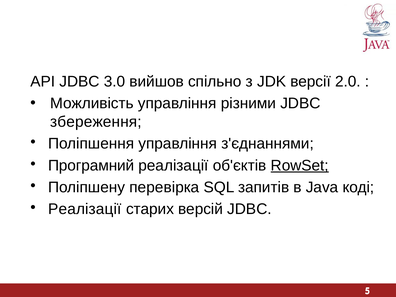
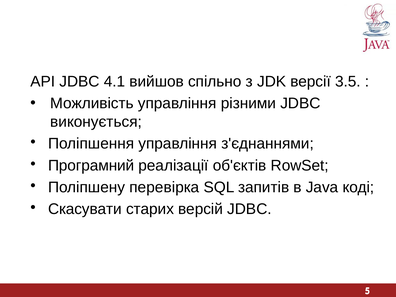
3.0: 3.0 -> 4.1 (114, 82)
2.0: 2.0 -> 3.5 (348, 82)
збереження: збереження -> виконується (96, 122)
RowSet underline: present -> none (300, 165)
Реалізації: Реалізації -> Скасувати (85, 209)
